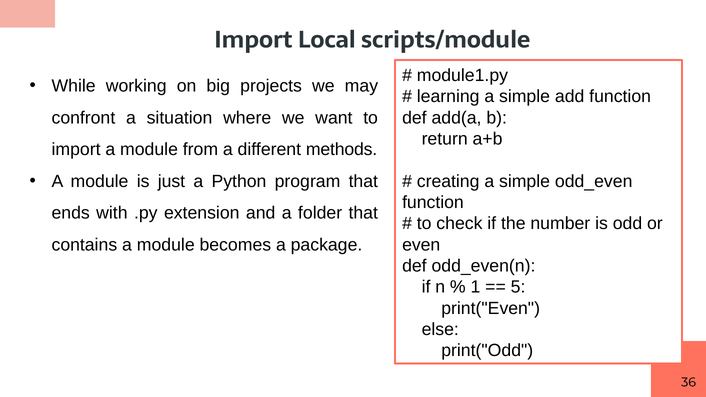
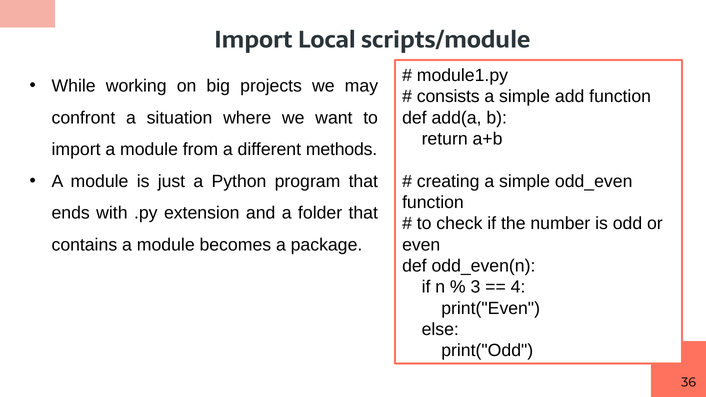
learning: learning -> consists (448, 97)
1: 1 -> 3 (475, 287)
5: 5 -> 4 (518, 287)
